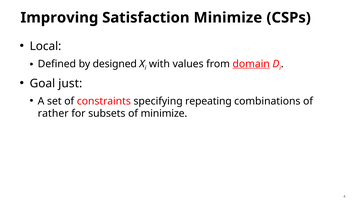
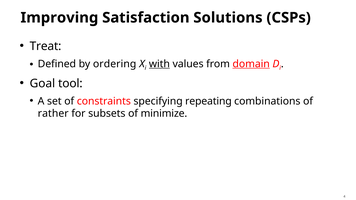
Satisfaction Minimize: Minimize -> Solutions (228, 18)
Local: Local -> Treat (45, 46)
designed: designed -> ordering (115, 64)
with underline: none -> present (159, 64)
just: just -> tool (70, 84)
